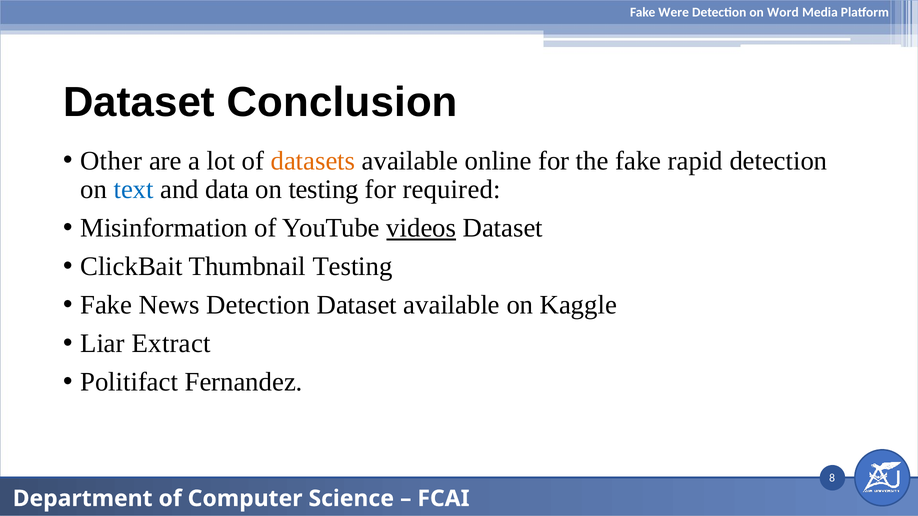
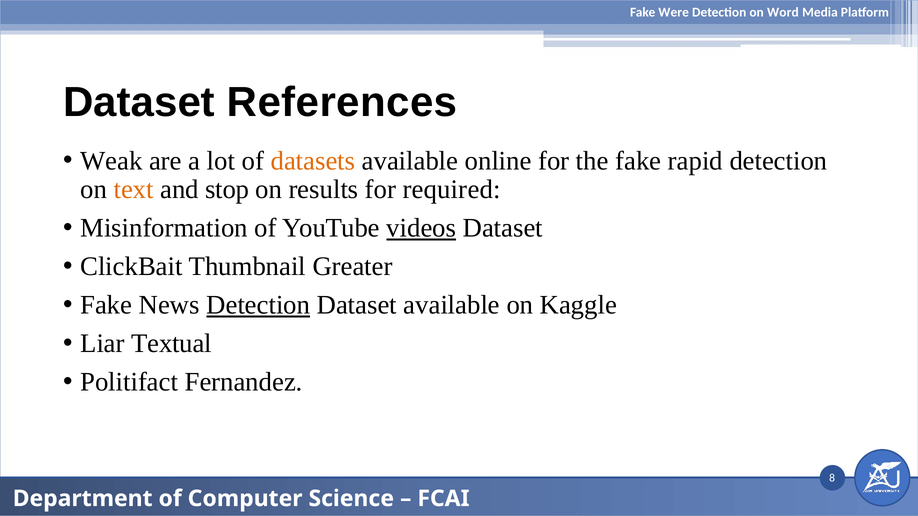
Conclusion: Conclusion -> References (342, 103)
Other: Other -> Weak (111, 161)
text colour: blue -> orange (134, 190)
data: data -> stop (227, 190)
on testing: testing -> results (323, 190)
Thumbnail Testing: Testing -> Greater (353, 267)
Detection underline: none -> present (258, 305)
Extract: Extract -> Textual (172, 344)
